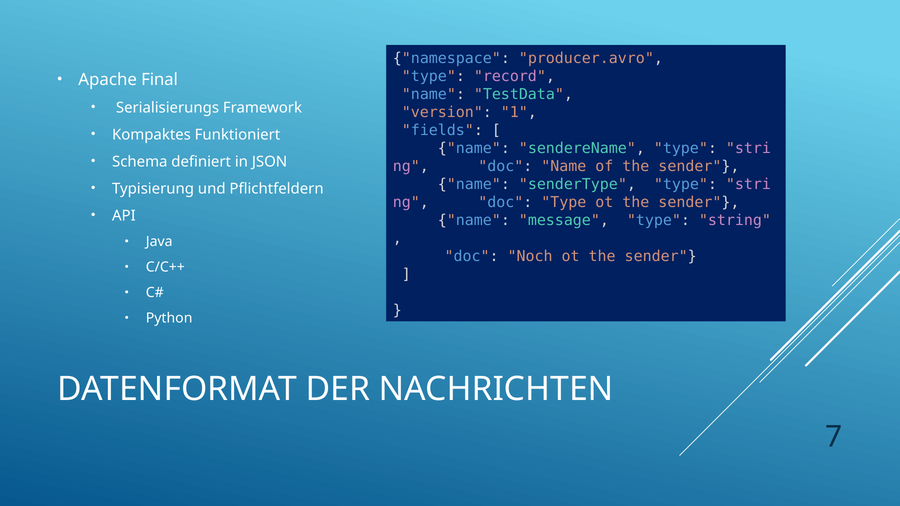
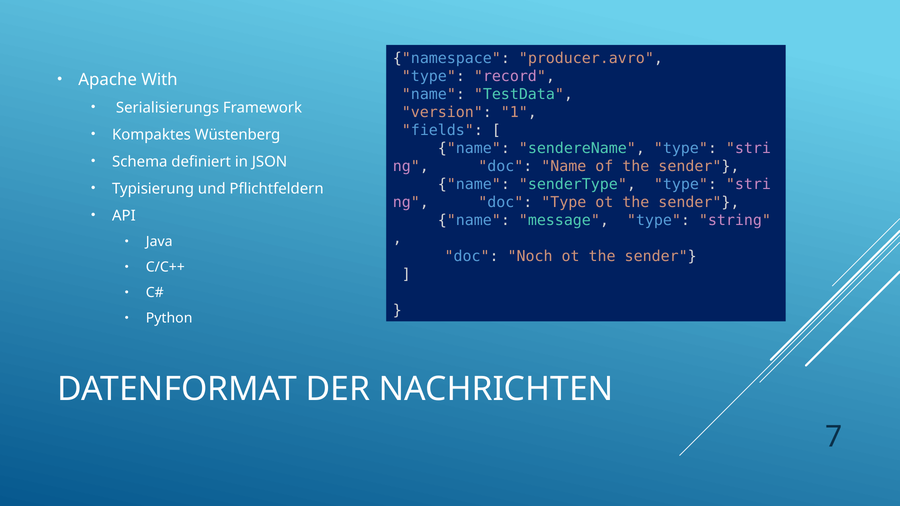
Final: Final -> With (159, 80)
Funktioniert: Funktioniert -> Wüstenberg (238, 135)
